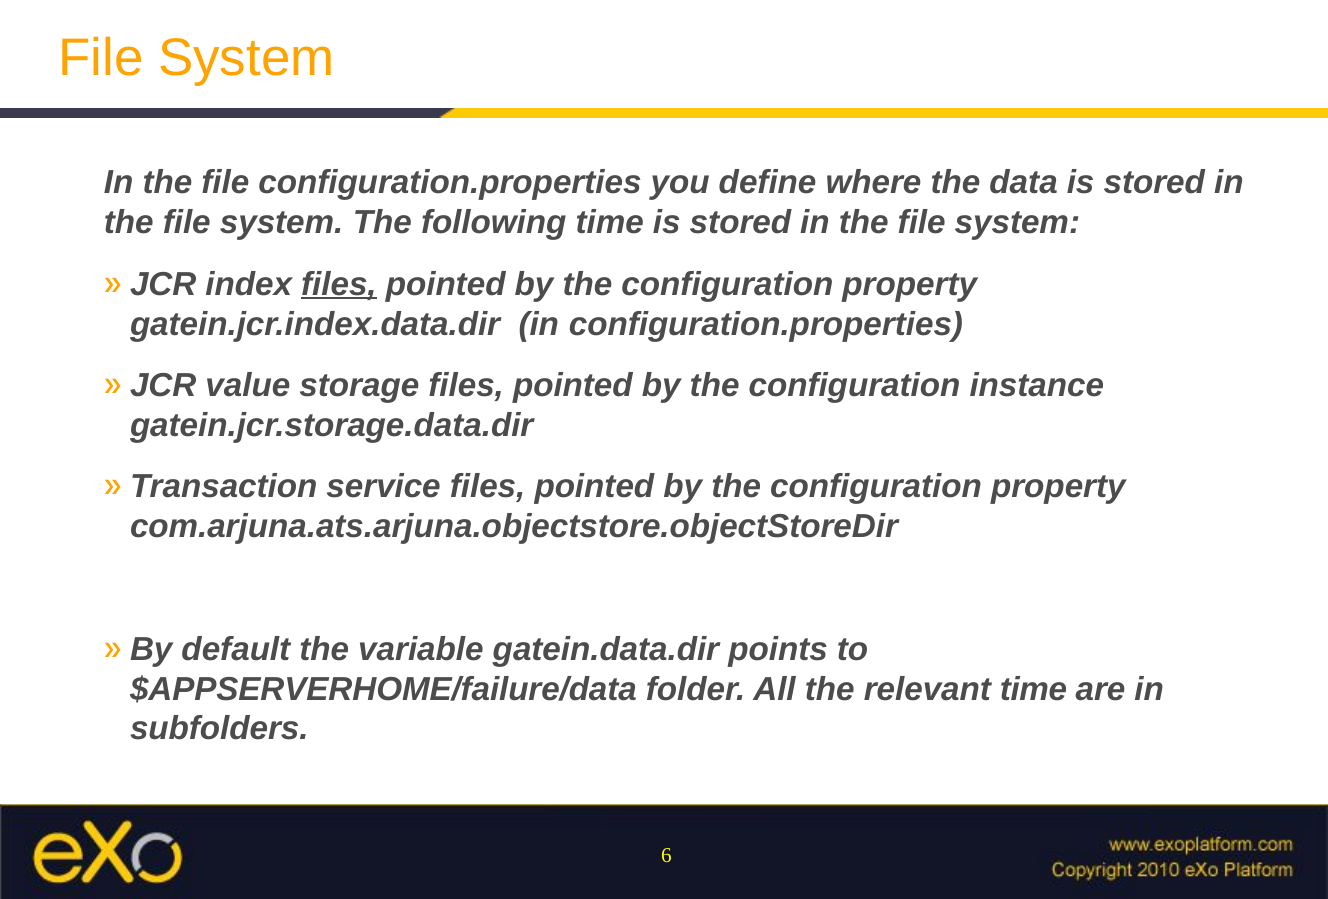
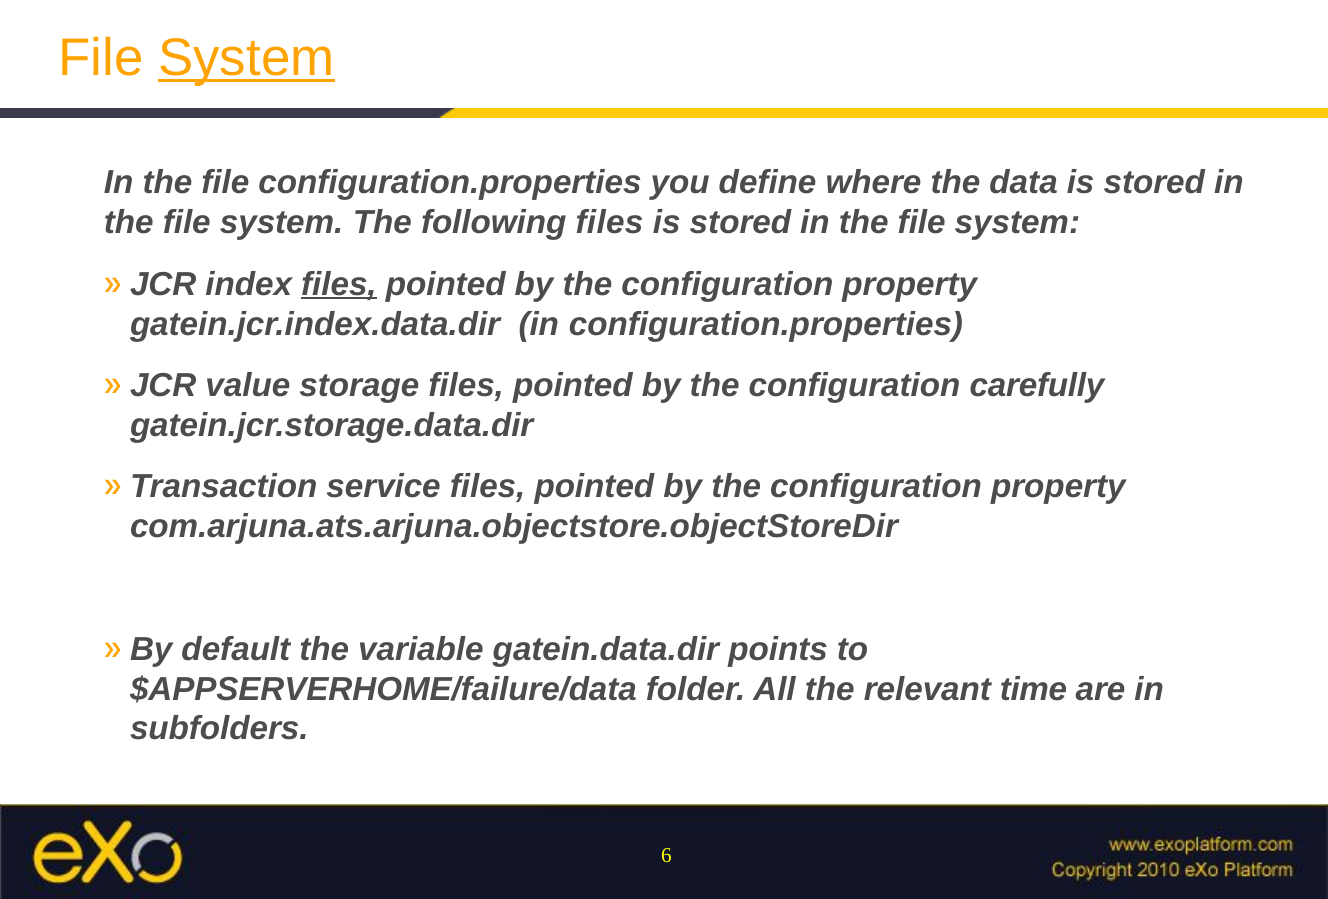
System underline: none -> present (246, 58)
following time: time -> files (609, 223)
instance: instance -> carefully (1037, 386)
